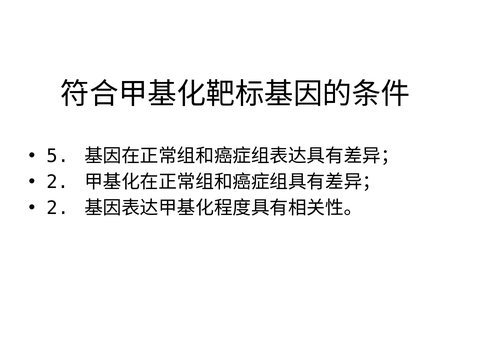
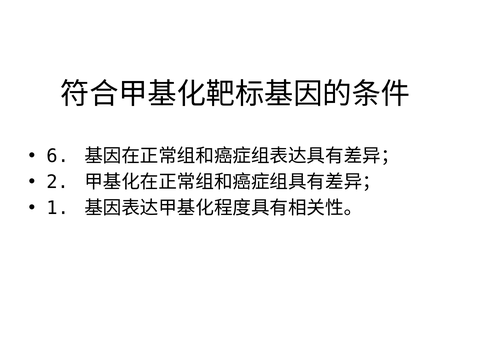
5: 5 -> 6 (58, 156)
2: 2 -> 1 (58, 208)
